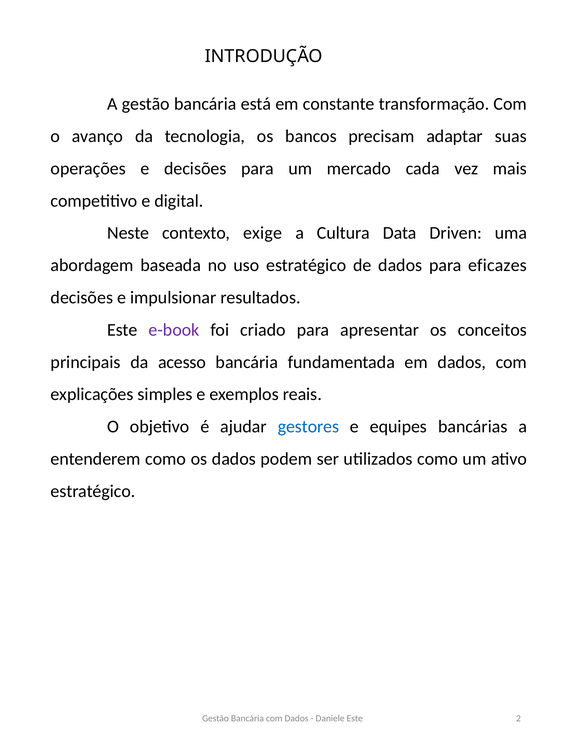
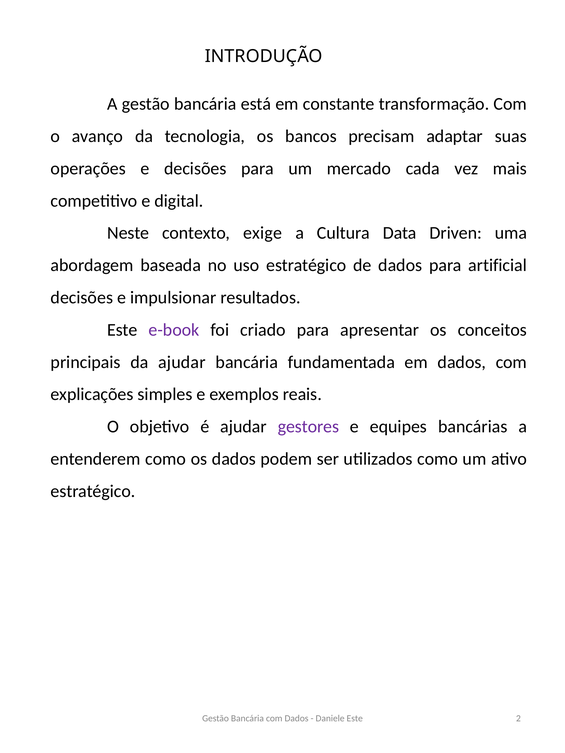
eficazes: eficazes -> artificial (498, 265)
da acesso: acesso -> ajudar (182, 362)
gestores colour: blue -> purple (308, 427)
